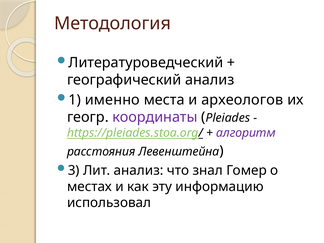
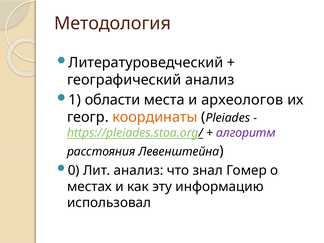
именно: именно -> области (112, 100)
координаты colour: purple -> orange (155, 117)
3: 3 -> 0 (74, 170)
